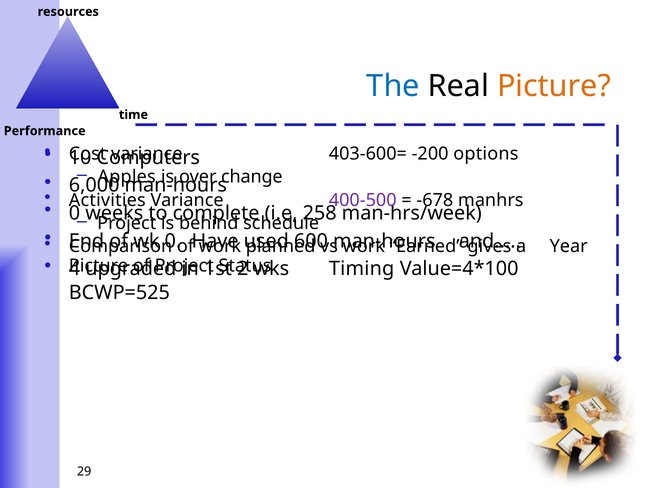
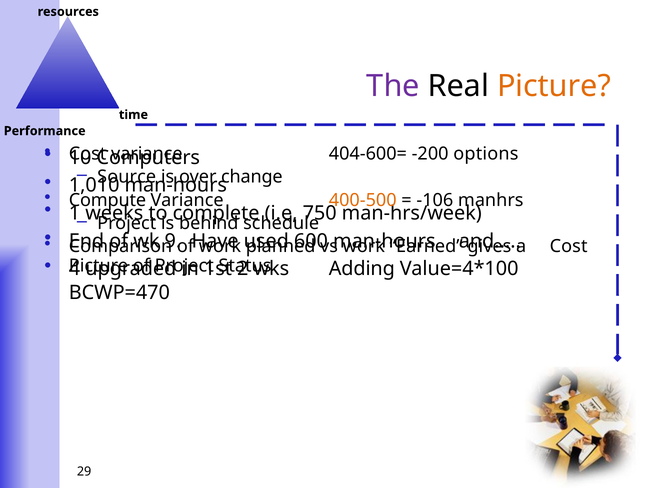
The colour: blue -> purple (393, 86)
403-600=: 403-600= -> 404-600= (368, 154)
Apples: Apples -> Source (127, 177)
6,000: 6,000 -> 1,010 (94, 185)
Activities: Activities -> Compute (107, 200)
400-500 colour: purple -> orange (363, 200)
-678: -678 -> -106 (435, 200)
0: 0 -> 1 (74, 213)
258: 258 -> 750 (320, 213)
0: 0 -> 9 (173, 241)
Year: Year -> Cost (569, 246)
Timing: Timing -> Adding (362, 269)
BCWP=525: BCWP=525 -> BCWP=470 (119, 292)
